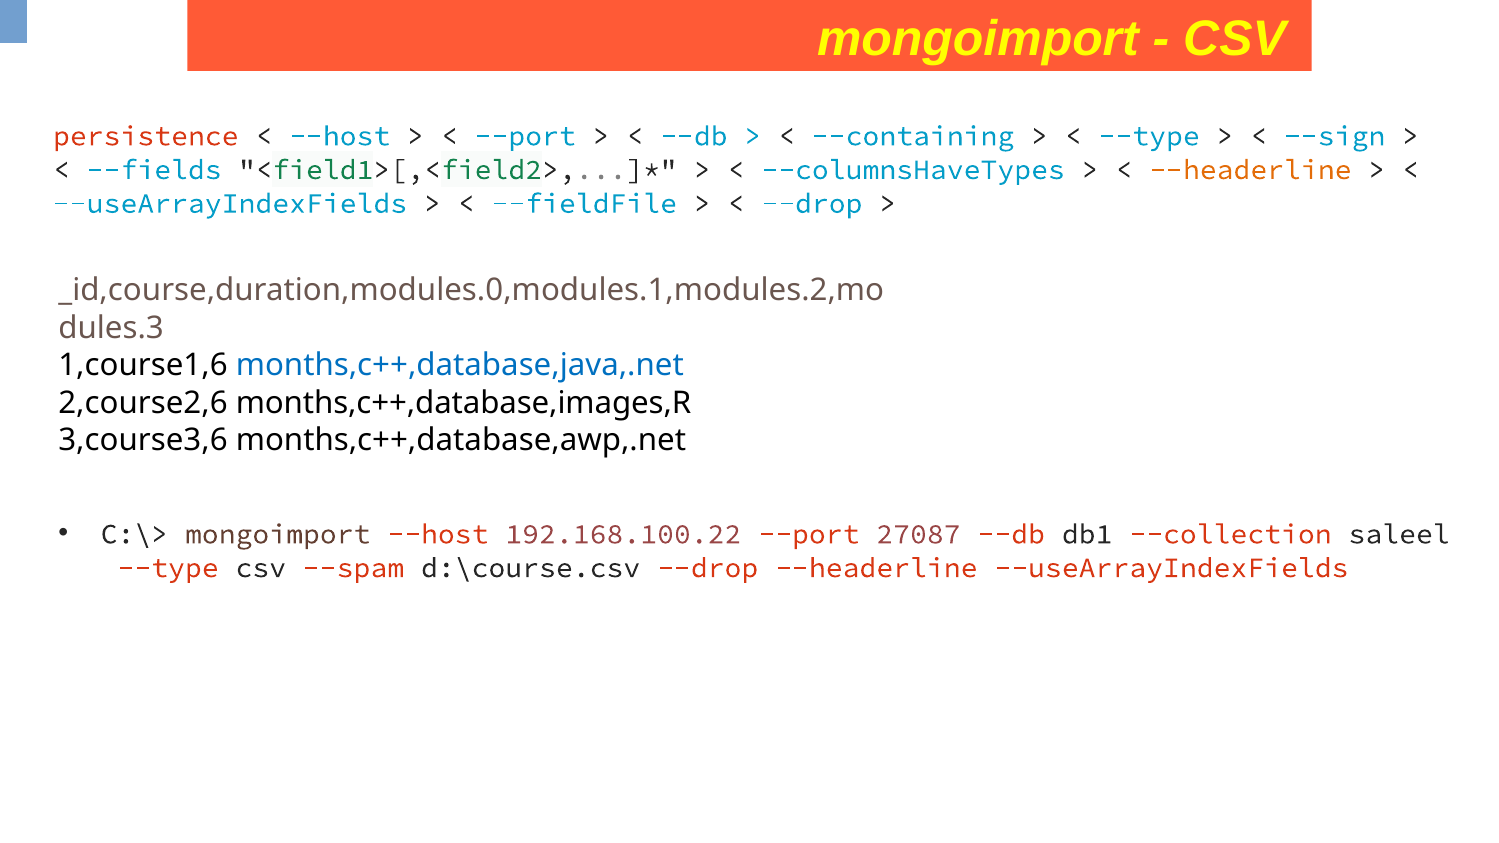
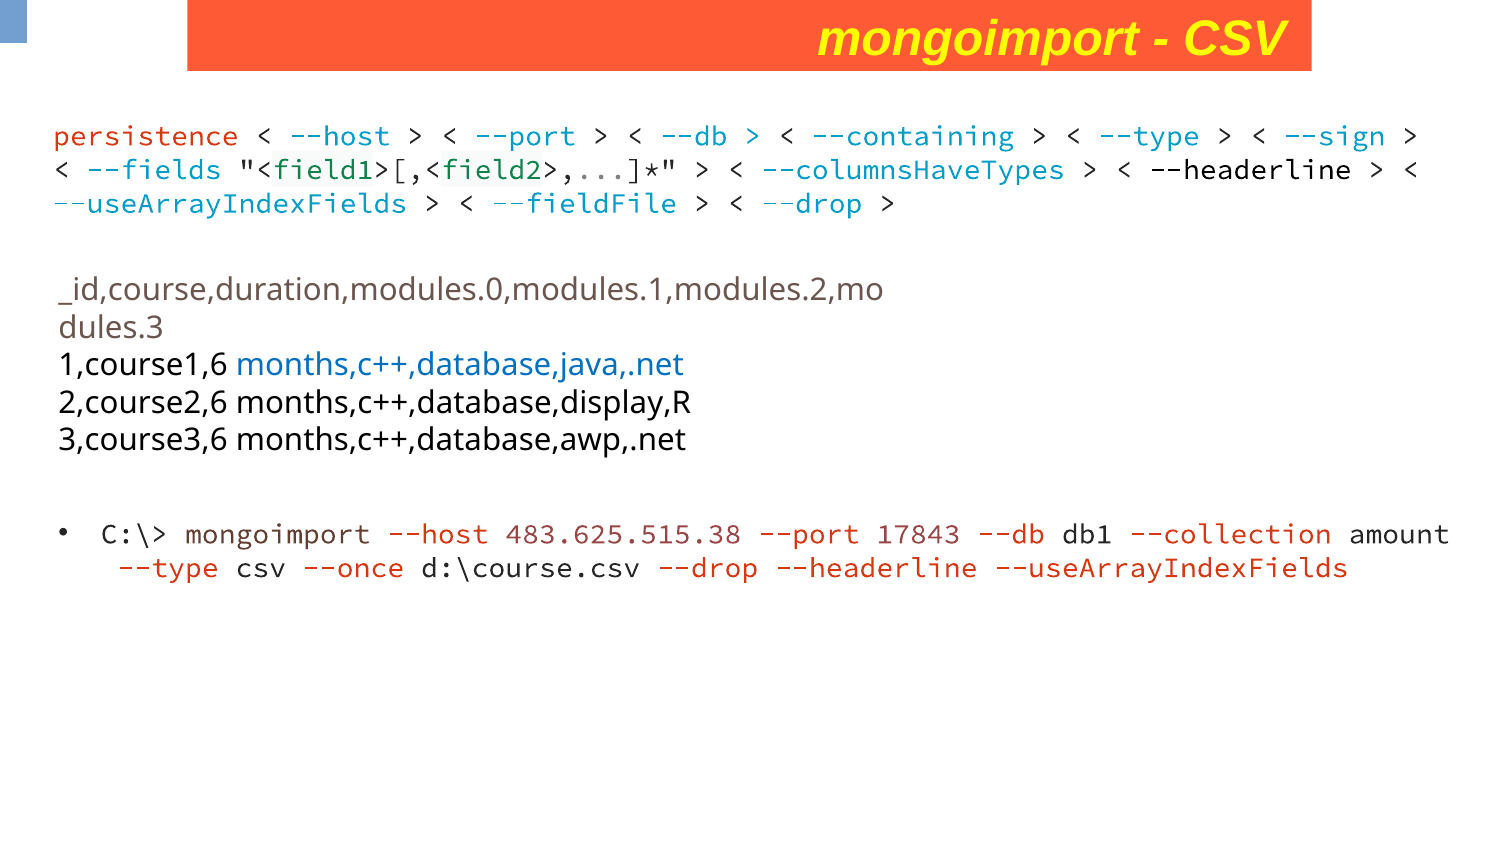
--headerline colour: orange -> black (1250, 170)
months,c++,database,images,R: months,c++,database,images,R -> months,c++,database,display,R (463, 403)
192.168.100.22: 192.168.100.22 -> 483.625.515.38 (623, 534)
27087: 27087 -> 17843 (918, 534)
saleel: saleel -> amount (1399, 534)
--spam: --spam -> --once (354, 568)
